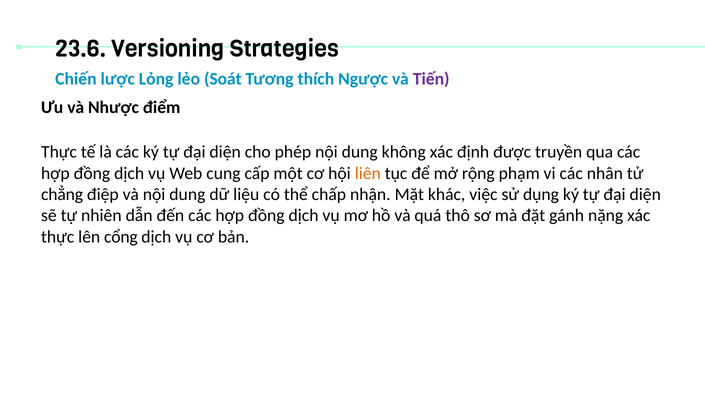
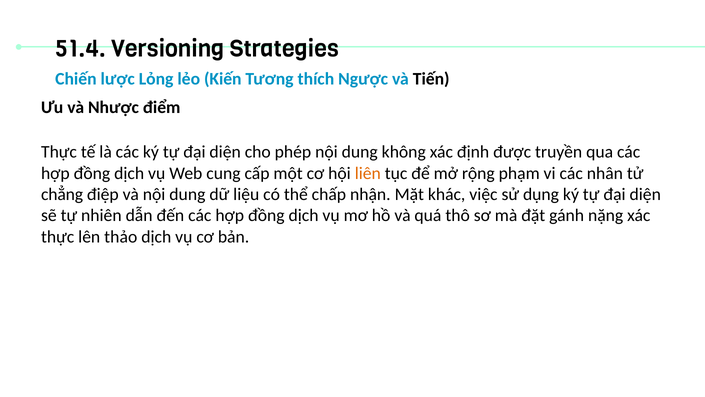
23.6: 23.6 -> 51.4 (81, 49)
Soát: Soát -> Kiến (223, 79)
Tiến colour: purple -> black (431, 79)
cổng: cổng -> thảo (121, 237)
